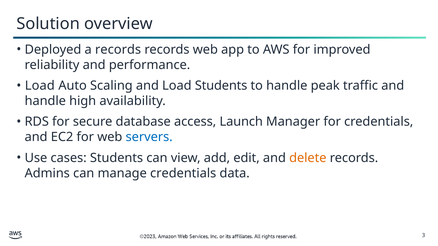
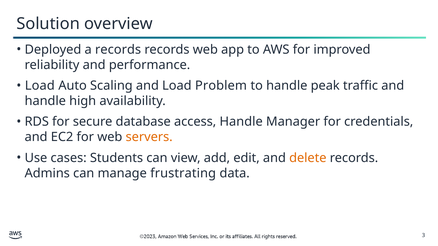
Load Students: Students -> Problem (221, 86)
access Launch: Launch -> Handle (241, 122)
servers colour: blue -> orange (149, 137)
manage credentials: credentials -> frustrating (183, 173)
